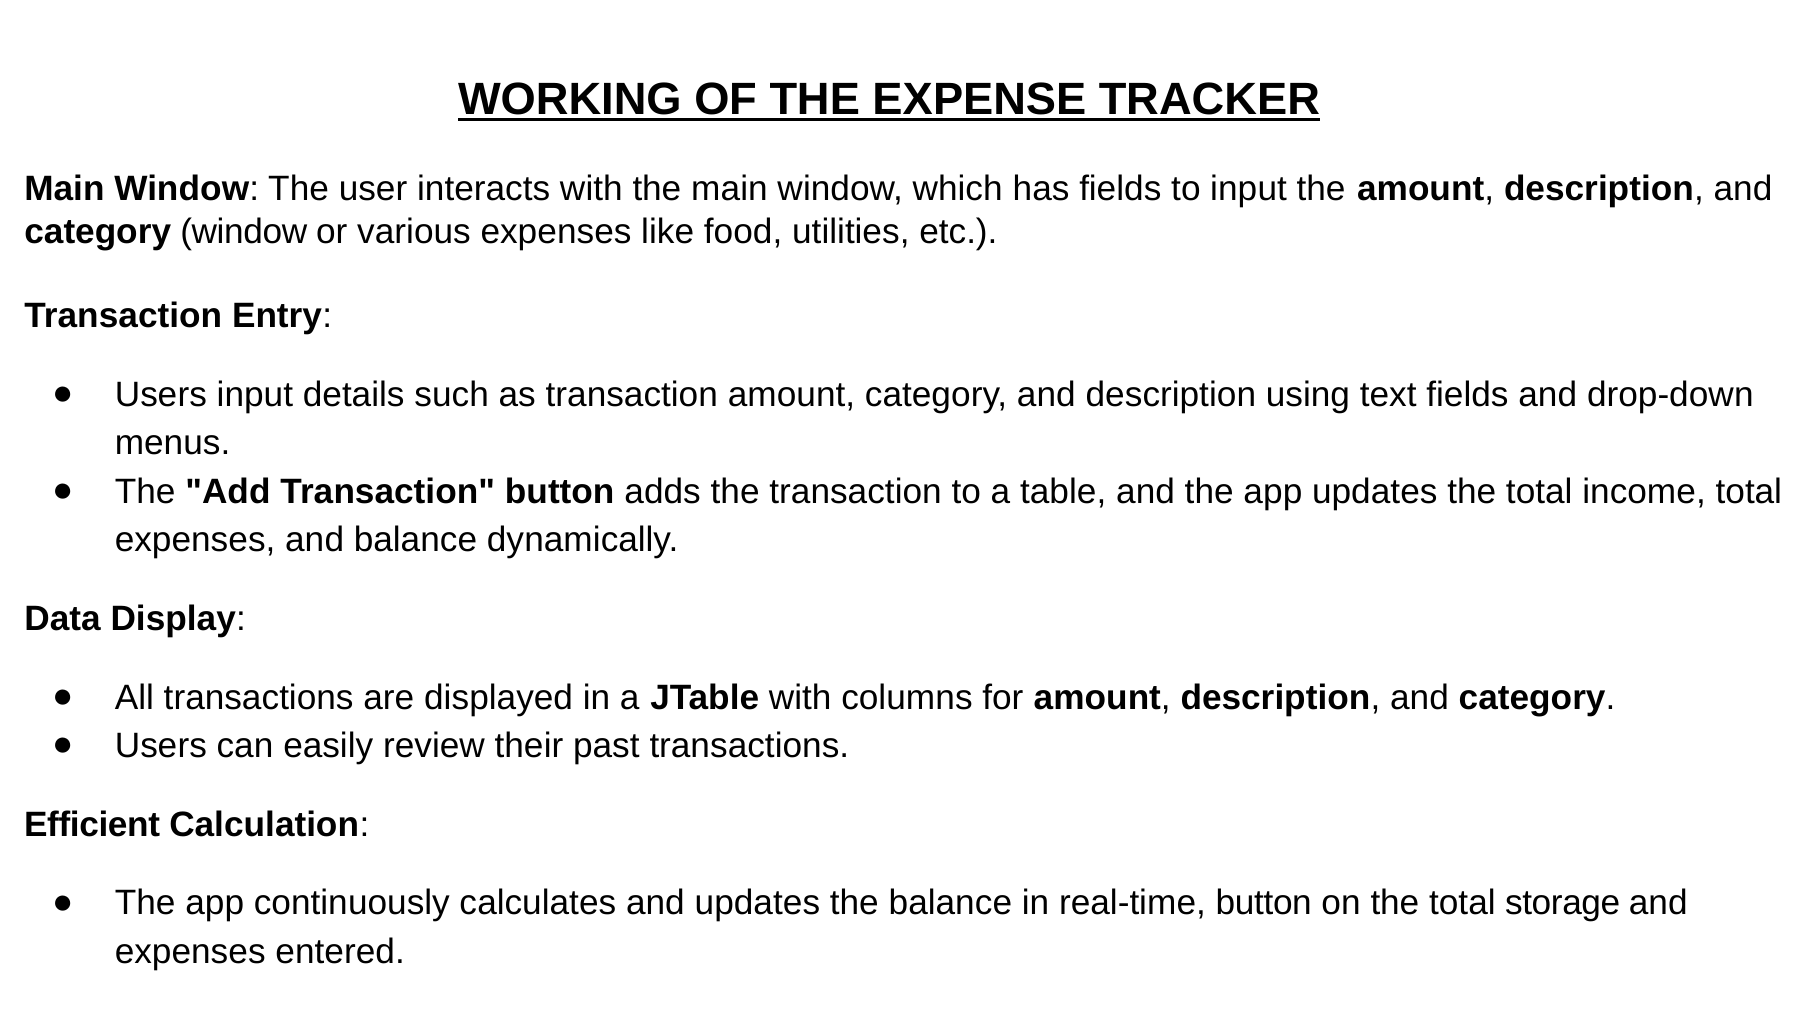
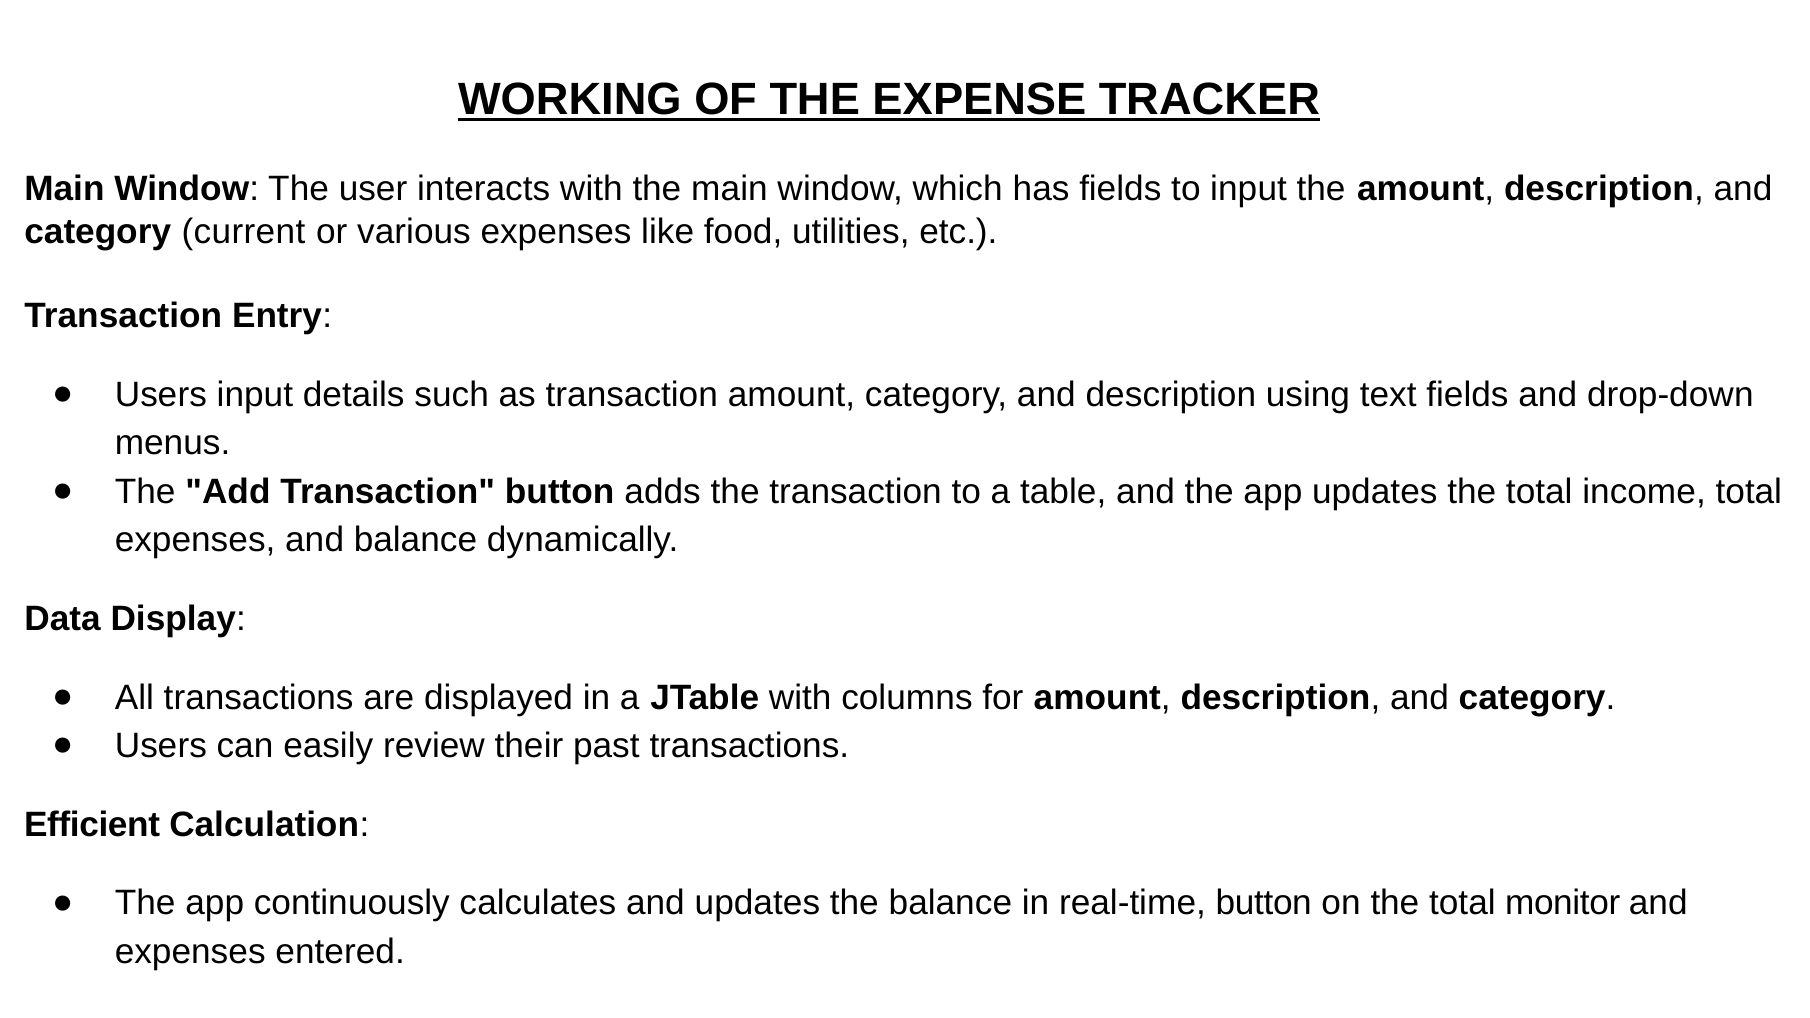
category window: window -> current (243, 232)
storage: storage -> monitor (1563, 904)
